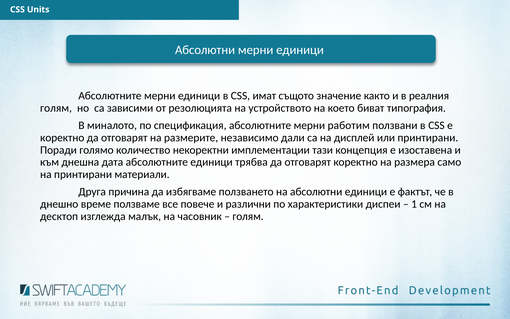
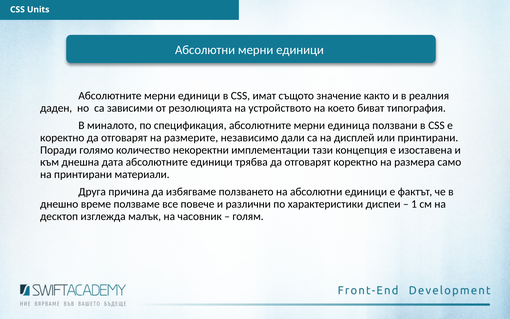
голям: голям -> даден (56, 108)
работим: работим -> единица (349, 125)
